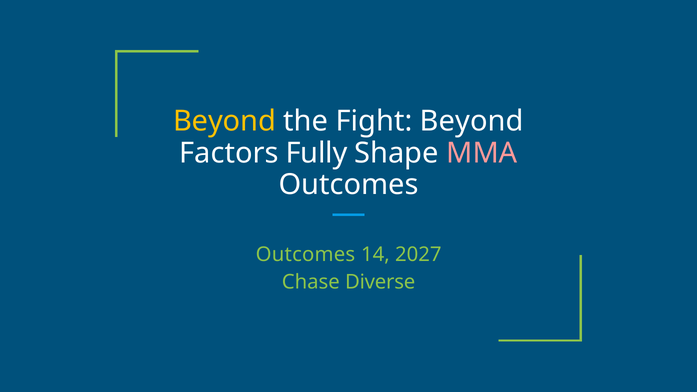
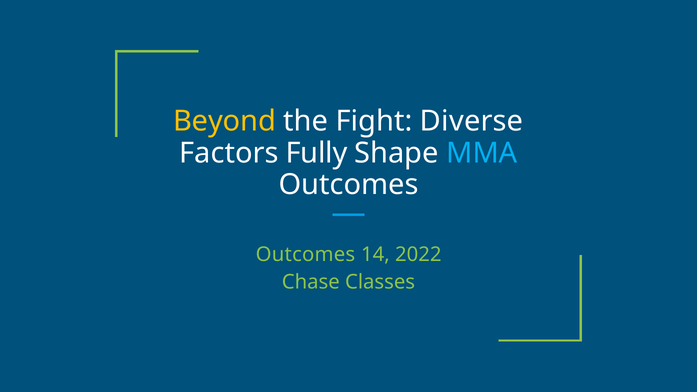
Fight Beyond: Beyond -> Diverse (472, 121)
MMA colour: pink -> light blue (482, 153)
2027: 2027 -> 2022 (418, 254)
Diverse: Diverse -> Classes (380, 282)
